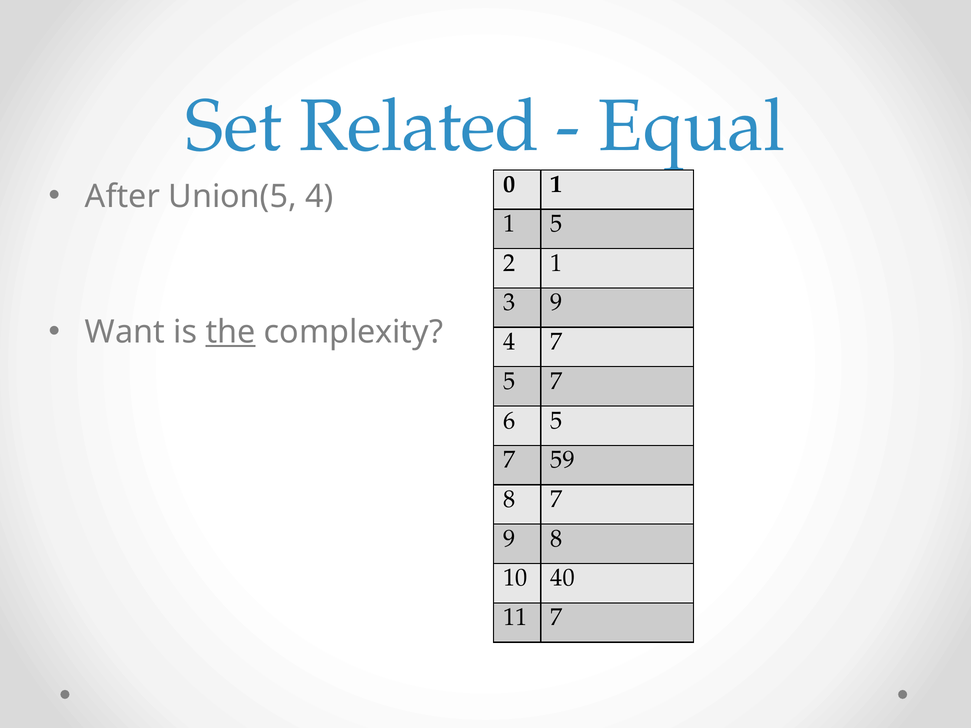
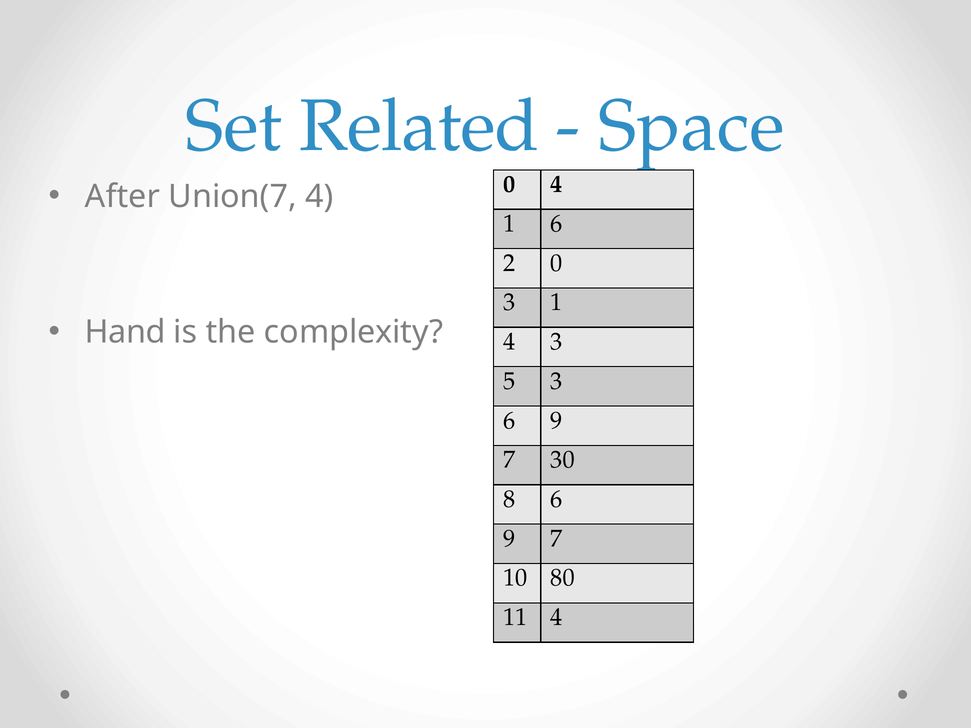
Equal: Equal -> Space (692, 126)
0 1: 1 -> 4 (557, 184)
Union(5: Union(5 -> Union(7 (233, 196)
1 5: 5 -> 6 (557, 224)
2 1: 1 -> 0 (557, 263)
3 9: 9 -> 1 (557, 303)
Want: Want -> Hand (125, 332)
the underline: present -> none (231, 332)
4 7: 7 -> 3 (557, 342)
7: 7 -> 3 (557, 381)
5: 5 -> 9 (557, 421)
59: 59 -> 30 (563, 460)
8 7: 7 -> 6 (557, 499)
8: 8 -> 7 (557, 539)
40: 40 -> 80 (563, 578)
11 7: 7 -> 4 (557, 618)
